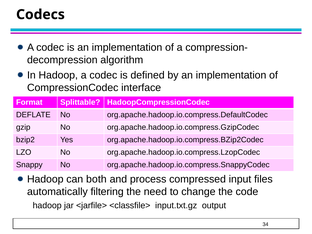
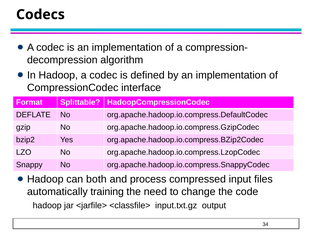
filtering: filtering -> training (107, 192)
